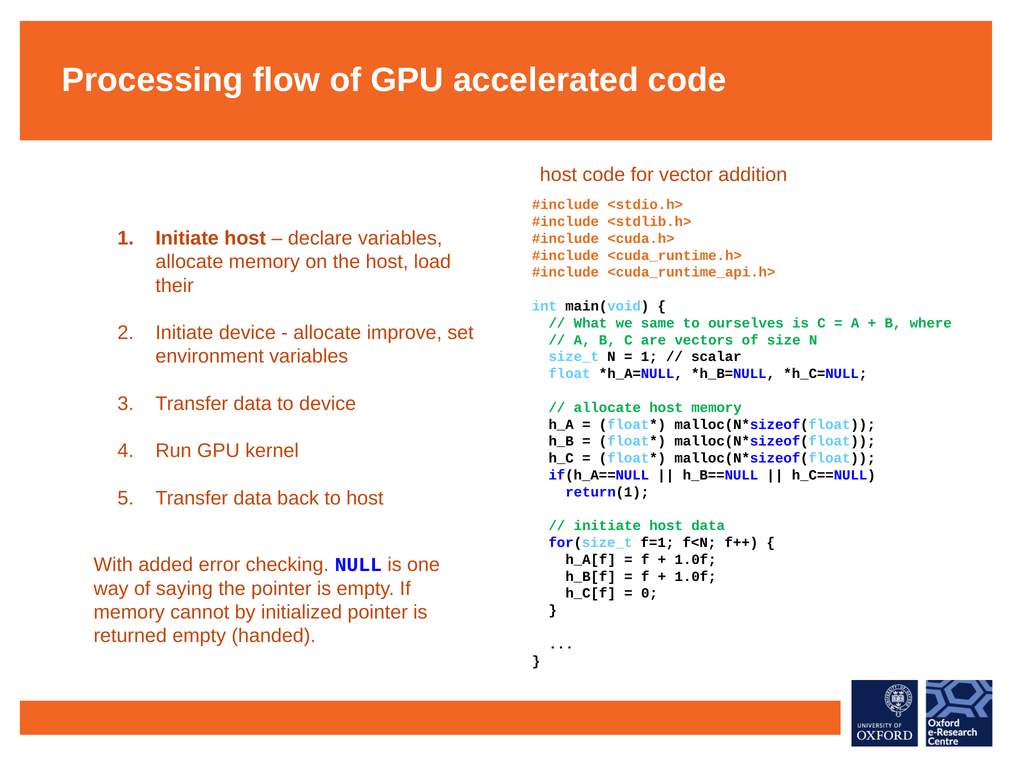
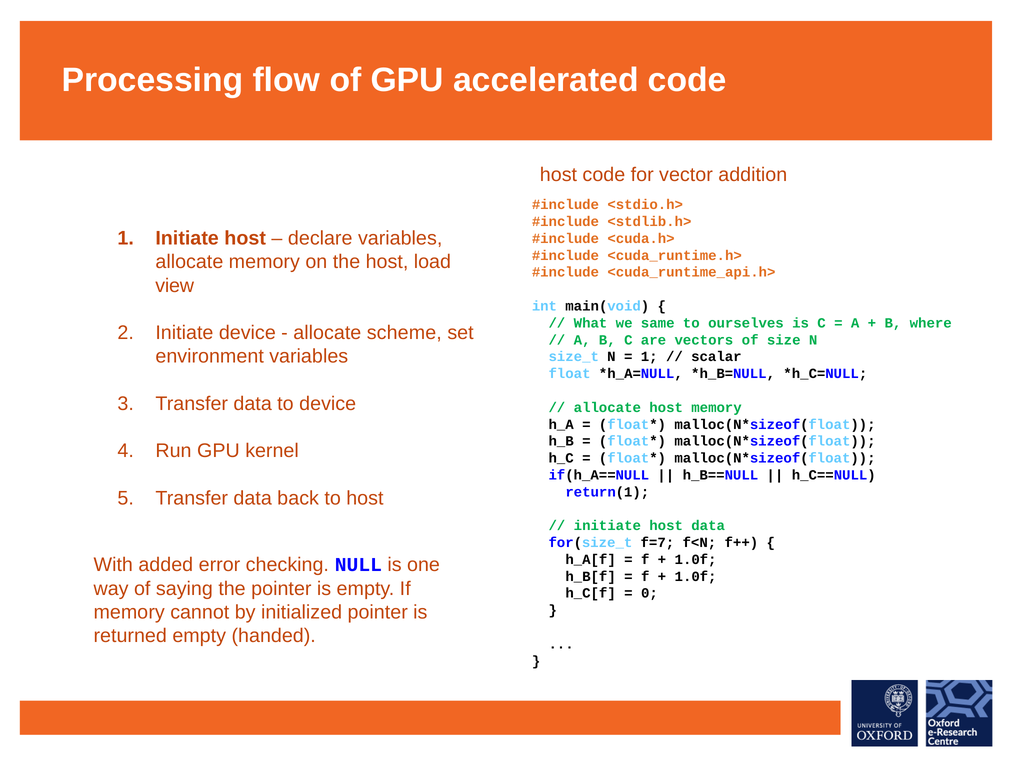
their: their -> view (175, 286)
improve: improve -> scheme (404, 333)
f=1: f=1 -> f=7 (657, 543)
